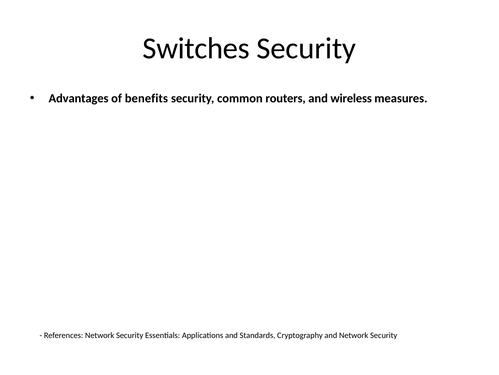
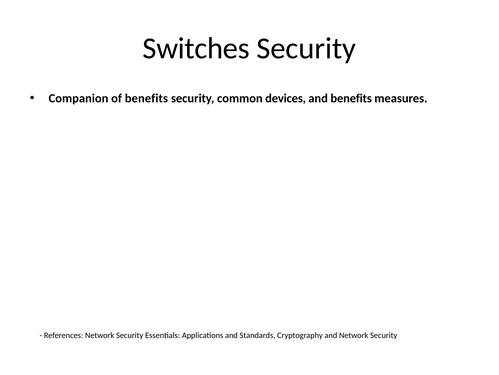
Advantages: Advantages -> Companion (79, 98)
routers: routers -> devices (286, 98)
and wireless: wireless -> benefits (351, 98)
